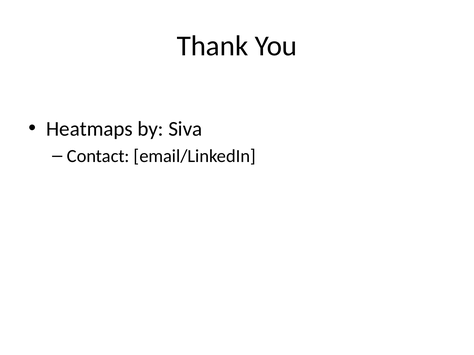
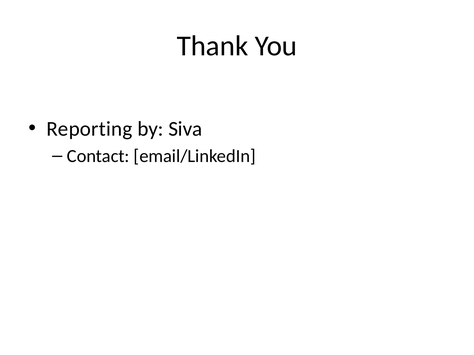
Heatmaps: Heatmaps -> Reporting (89, 129)
